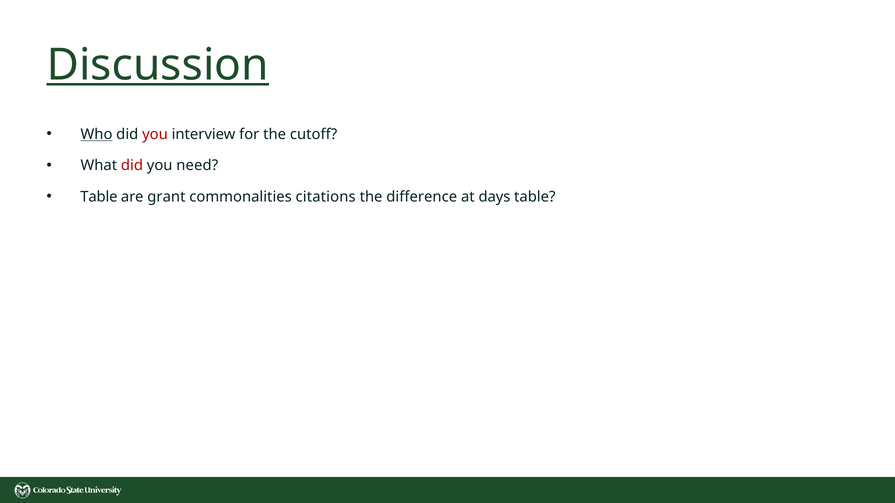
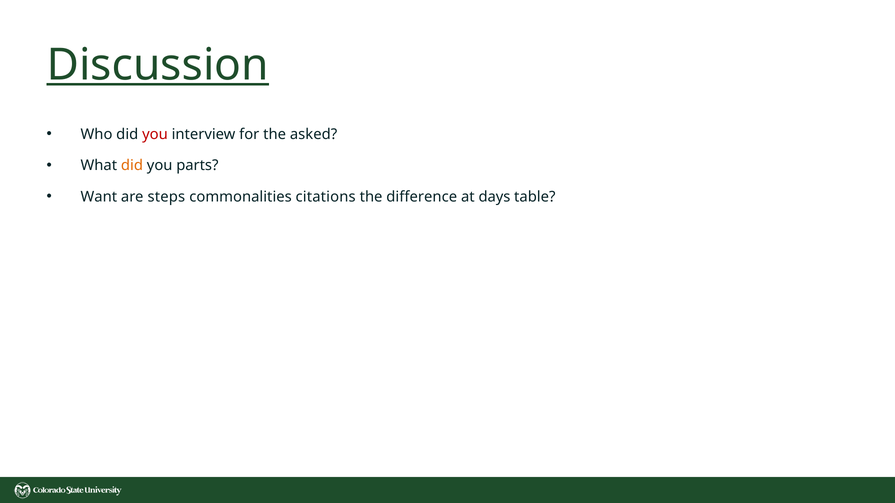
Who underline: present -> none (97, 134)
cutoff: cutoff -> asked (314, 134)
did colour: red -> orange (132, 166)
need: need -> parts (197, 166)
Table: Table -> Want (99, 197)
grant: grant -> steps (166, 197)
